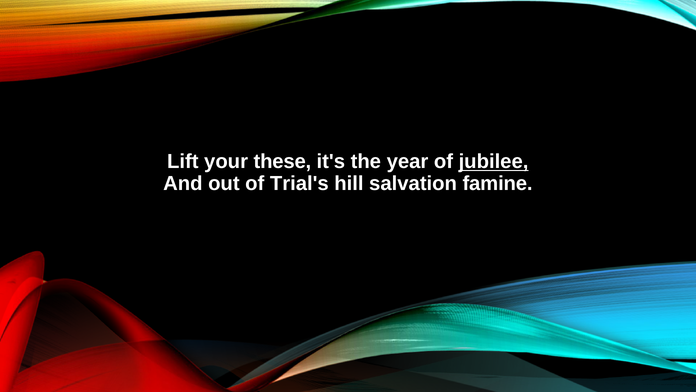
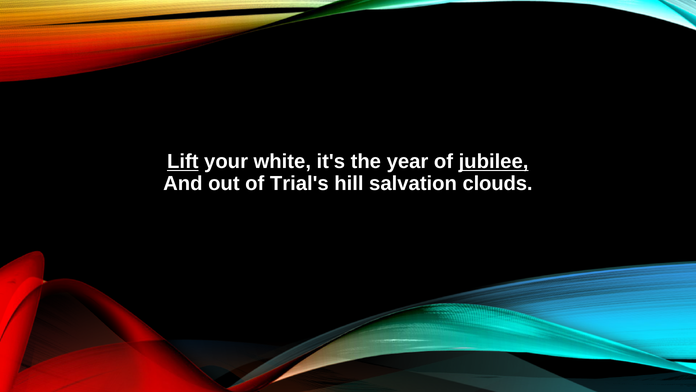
Lift underline: none -> present (183, 161)
these: these -> white (282, 161)
famine: famine -> clouds (498, 183)
